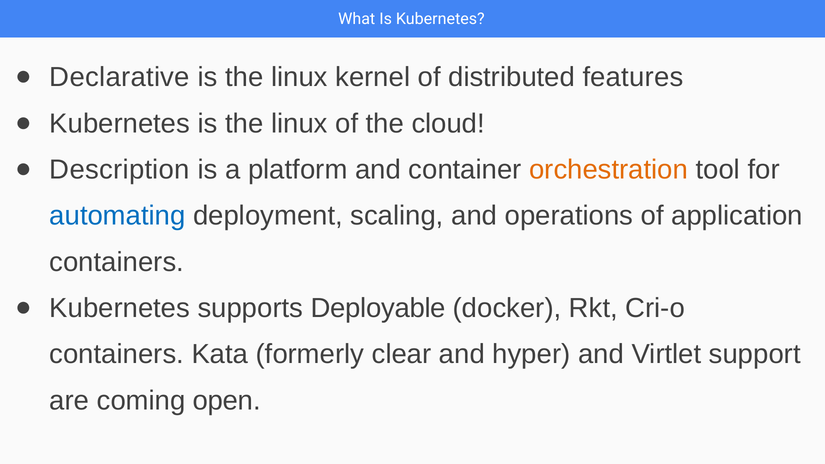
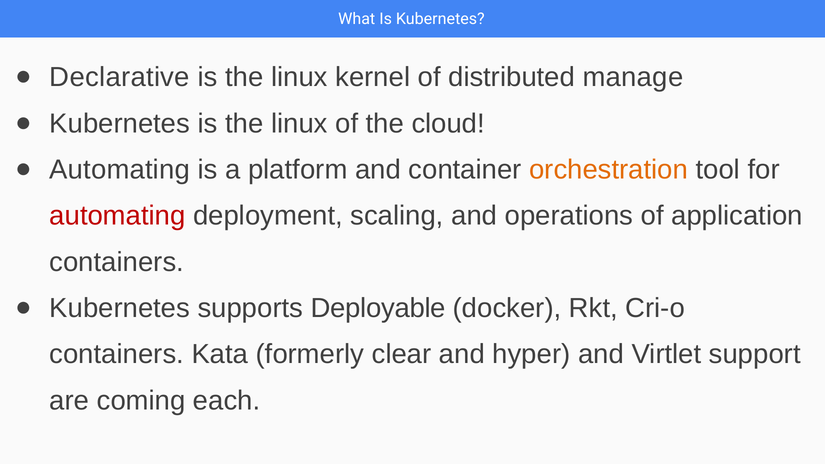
features: features -> manage (633, 77)
Description: Description -> Automating (120, 170)
automating colour: blue -> red (117, 216)
open: open -> each (227, 401)
